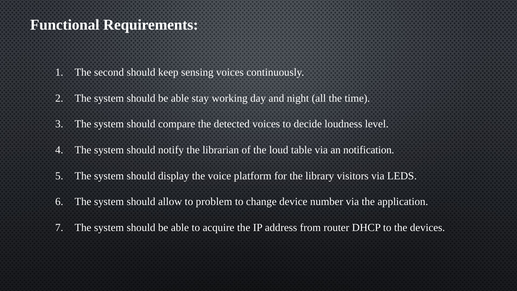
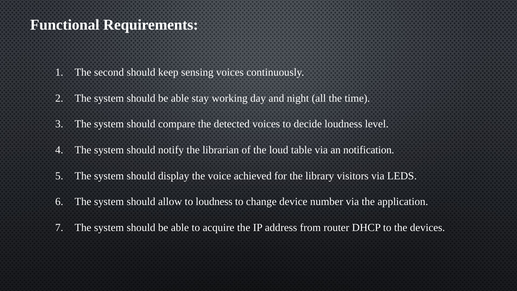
platform: platform -> achieved (253, 176)
to problem: problem -> loudness (214, 202)
